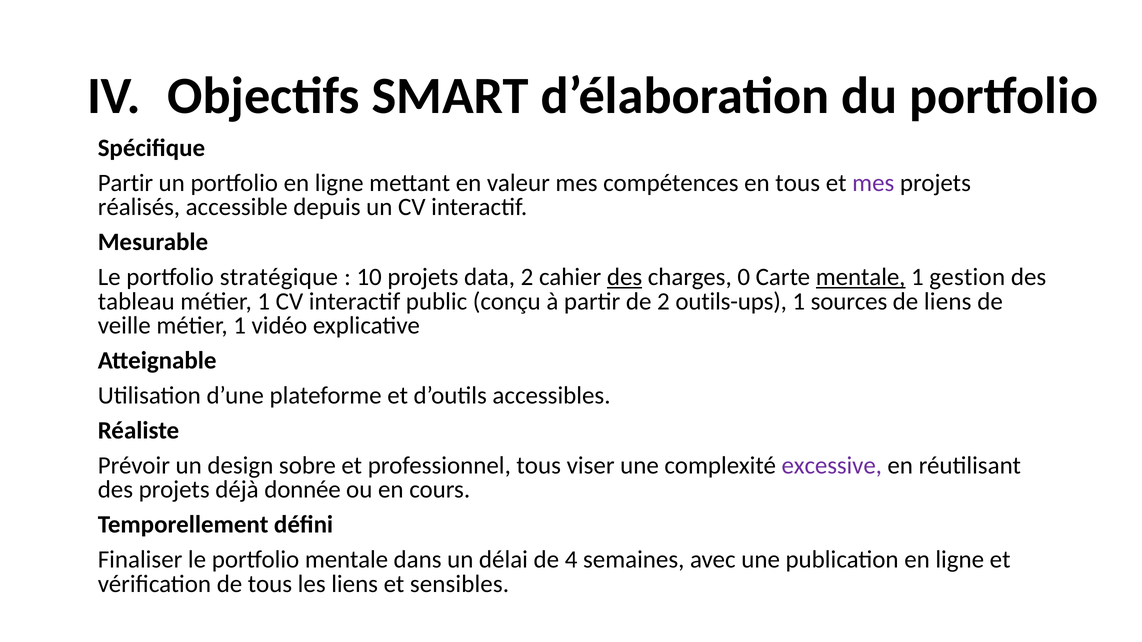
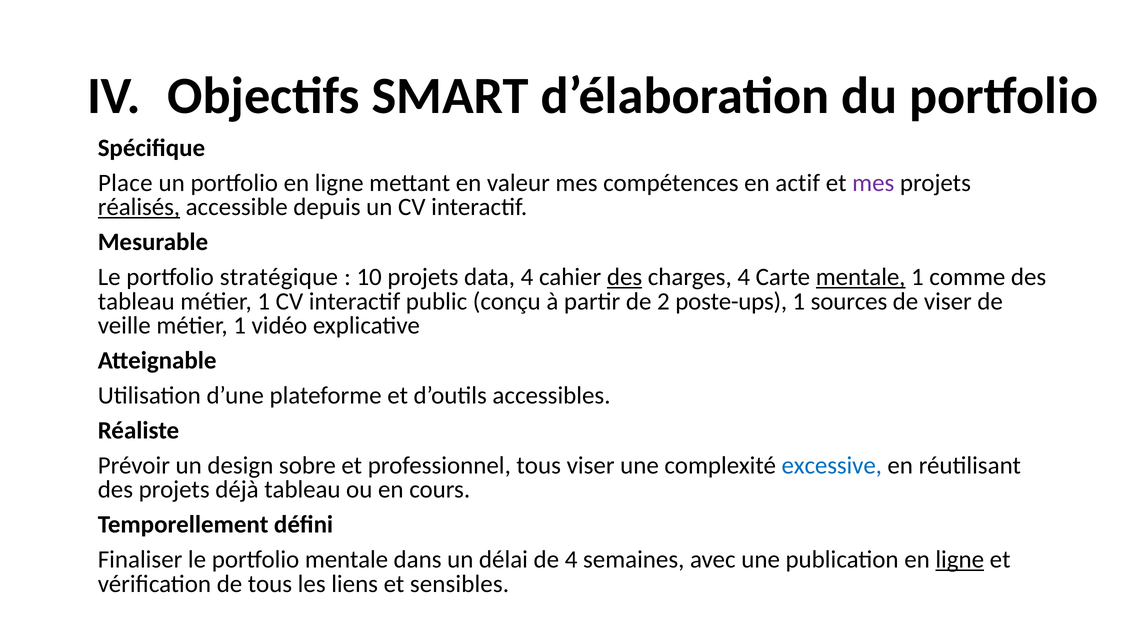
Partir: Partir -> Place (125, 183)
en tous: tous -> actif (798, 183)
réalisés underline: none -> present (139, 207)
data 2: 2 -> 4 (527, 277)
charges 0: 0 -> 4 (744, 277)
gestion: gestion -> comme (967, 277)
outils-ups: outils-ups -> poste-ups (731, 302)
de liens: liens -> viser (948, 302)
excessive colour: purple -> blue (832, 466)
déjà donnée: donnée -> tableau (302, 490)
ligne underline: none -> present (960, 560)
